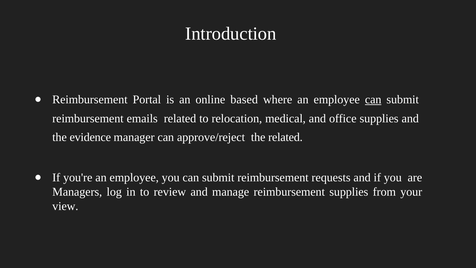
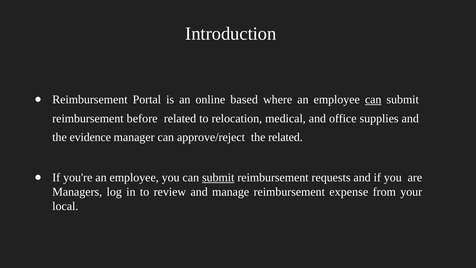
emails: emails -> before (142, 118)
submit underline: none -> present (218, 177)
reimbursement supplies: supplies -> expense (349, 192)
view: view -> local (65, 206)
